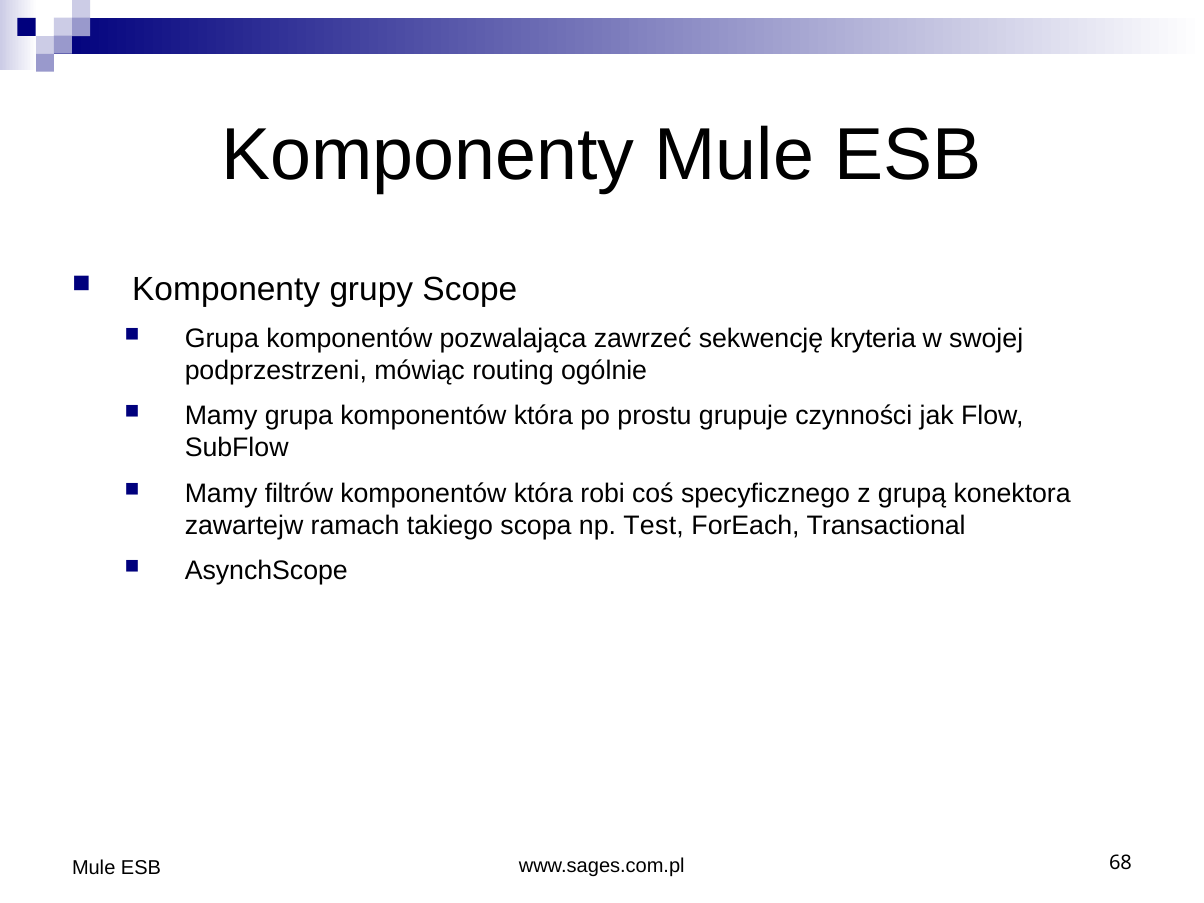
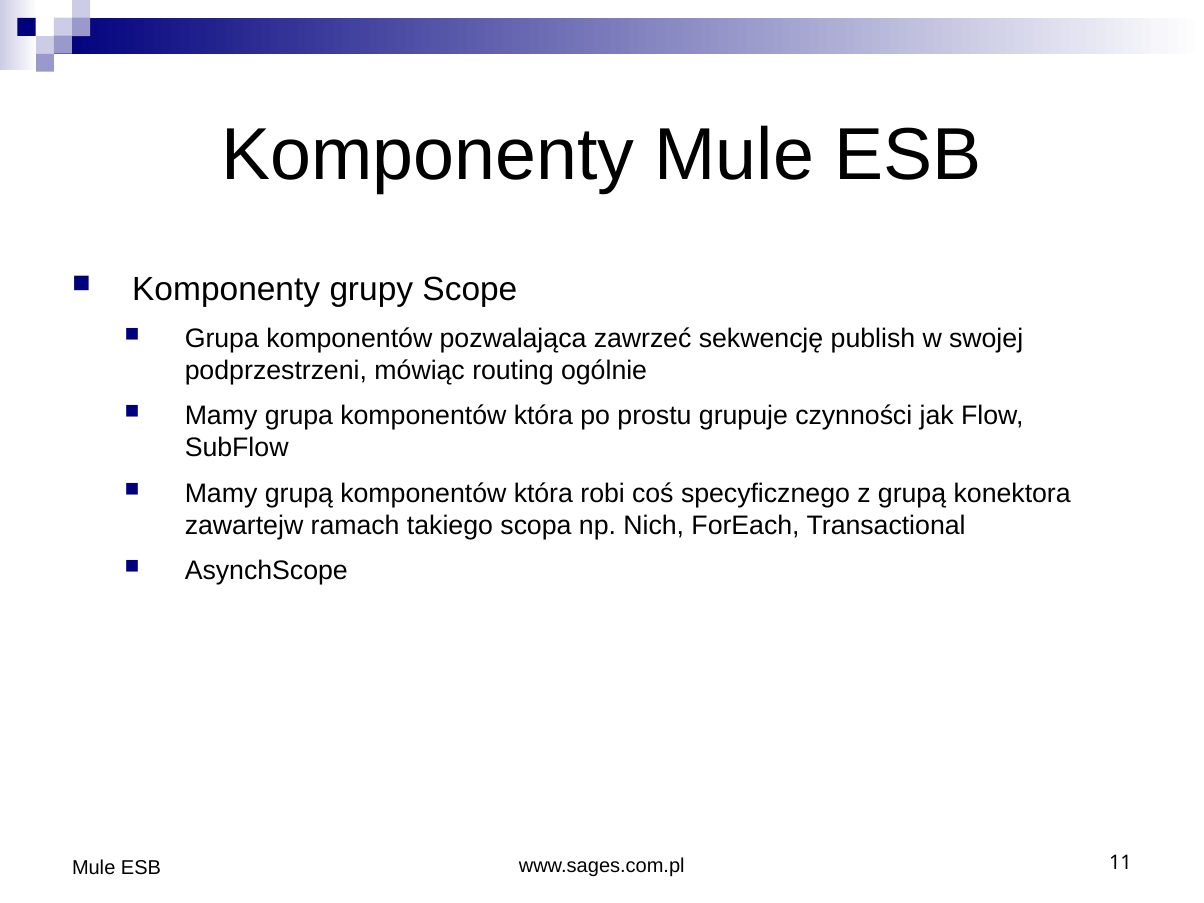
kryteria: kryteria -> publish (873, 338)
Mamy filtrów: filtrów -> grupą (299, 493)
Test: Test -> Nich (654, 525)
68: 68 -> 11 (1121, 863)
